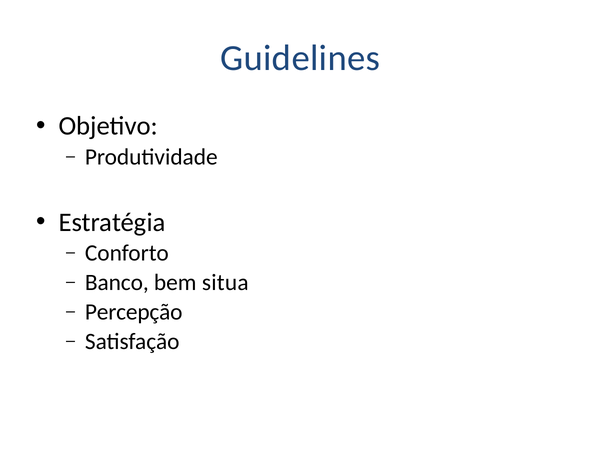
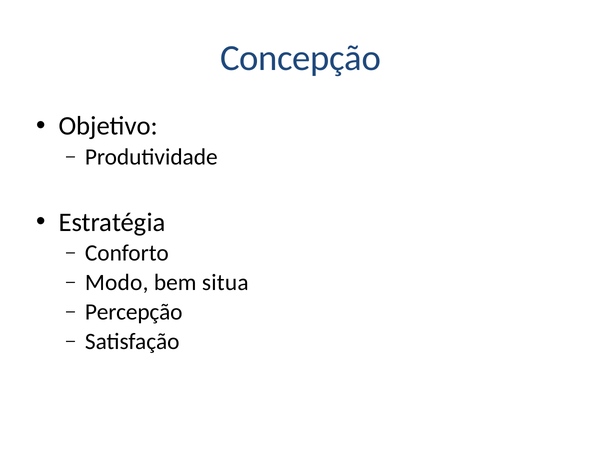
Guidelines: Guidelines -> Concepção (301, 58)
Banco: Banco -> Modo (117, 283)
